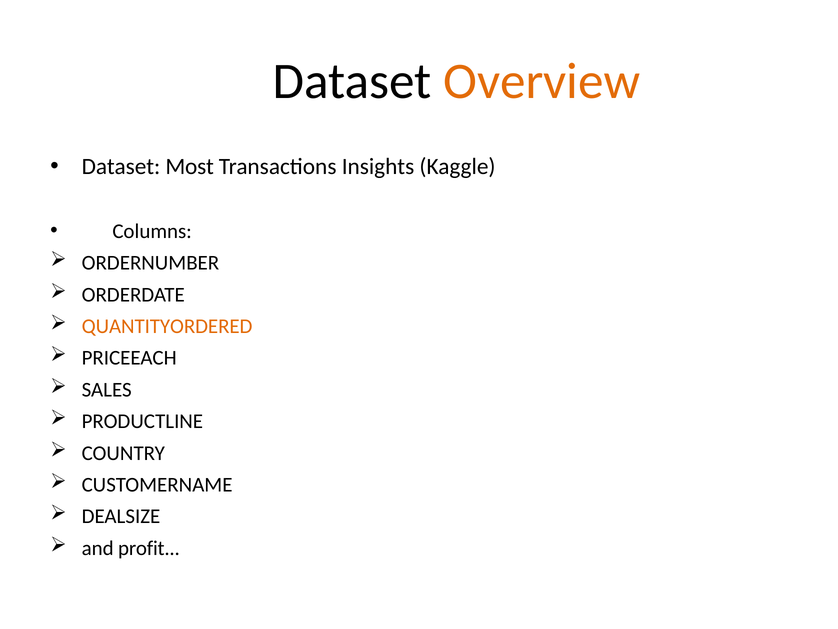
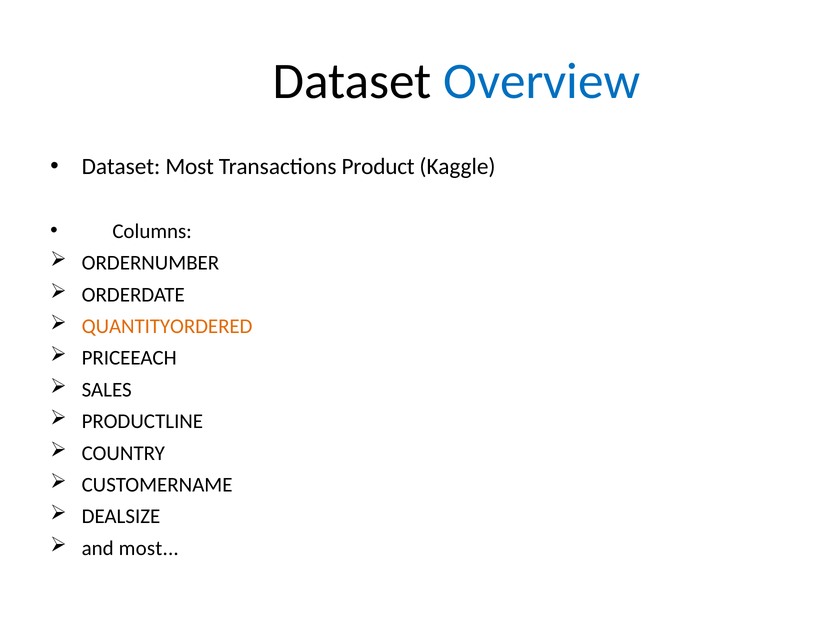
Overview colour: orange -> blue (542, 81)
Insights: Insights -> Product (378, 166)
and profit: profit -> most (149, 548)
